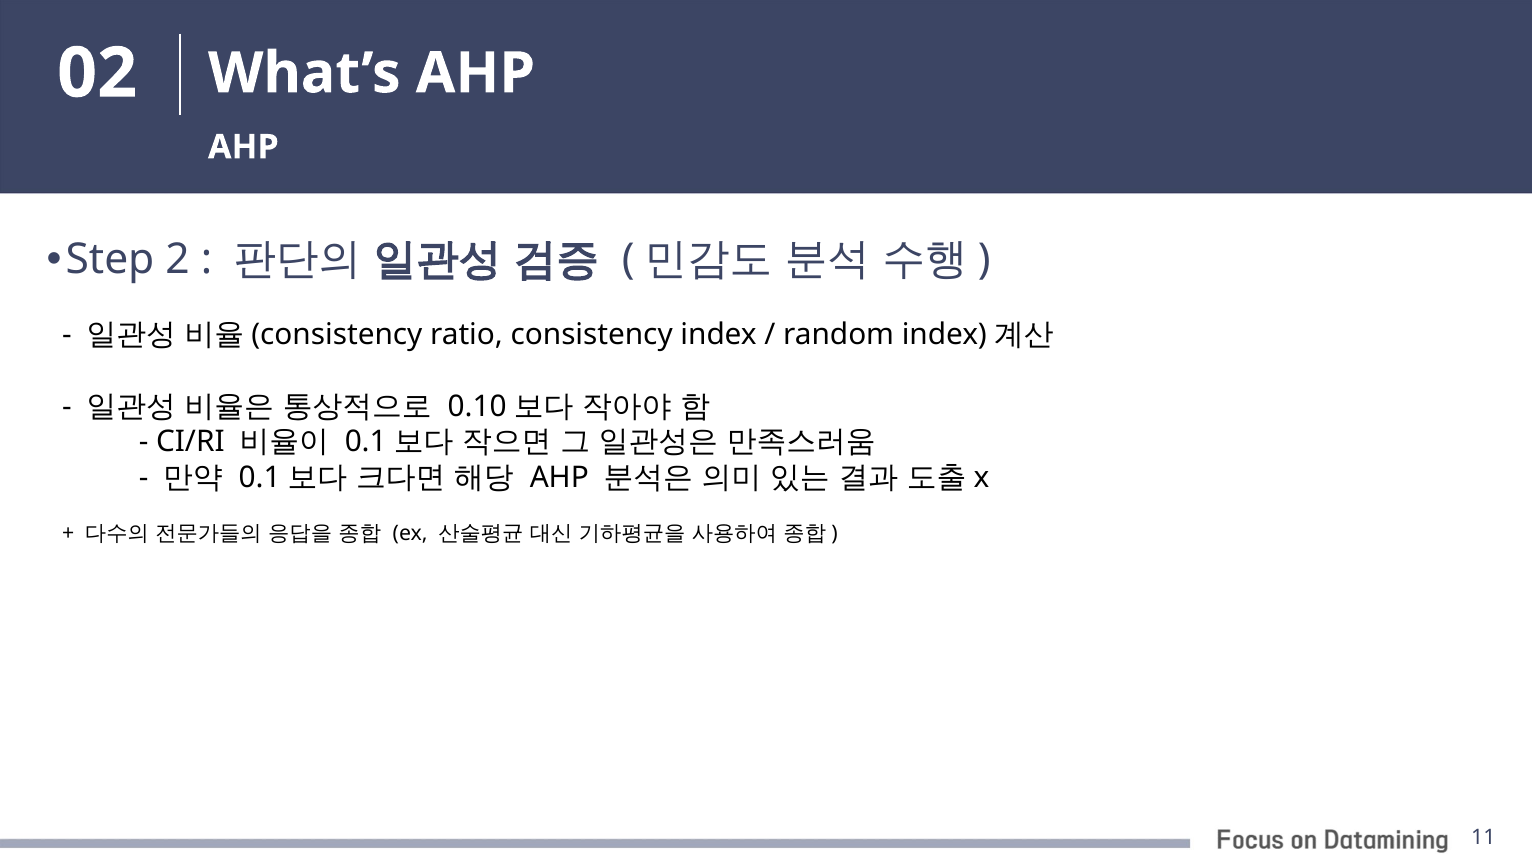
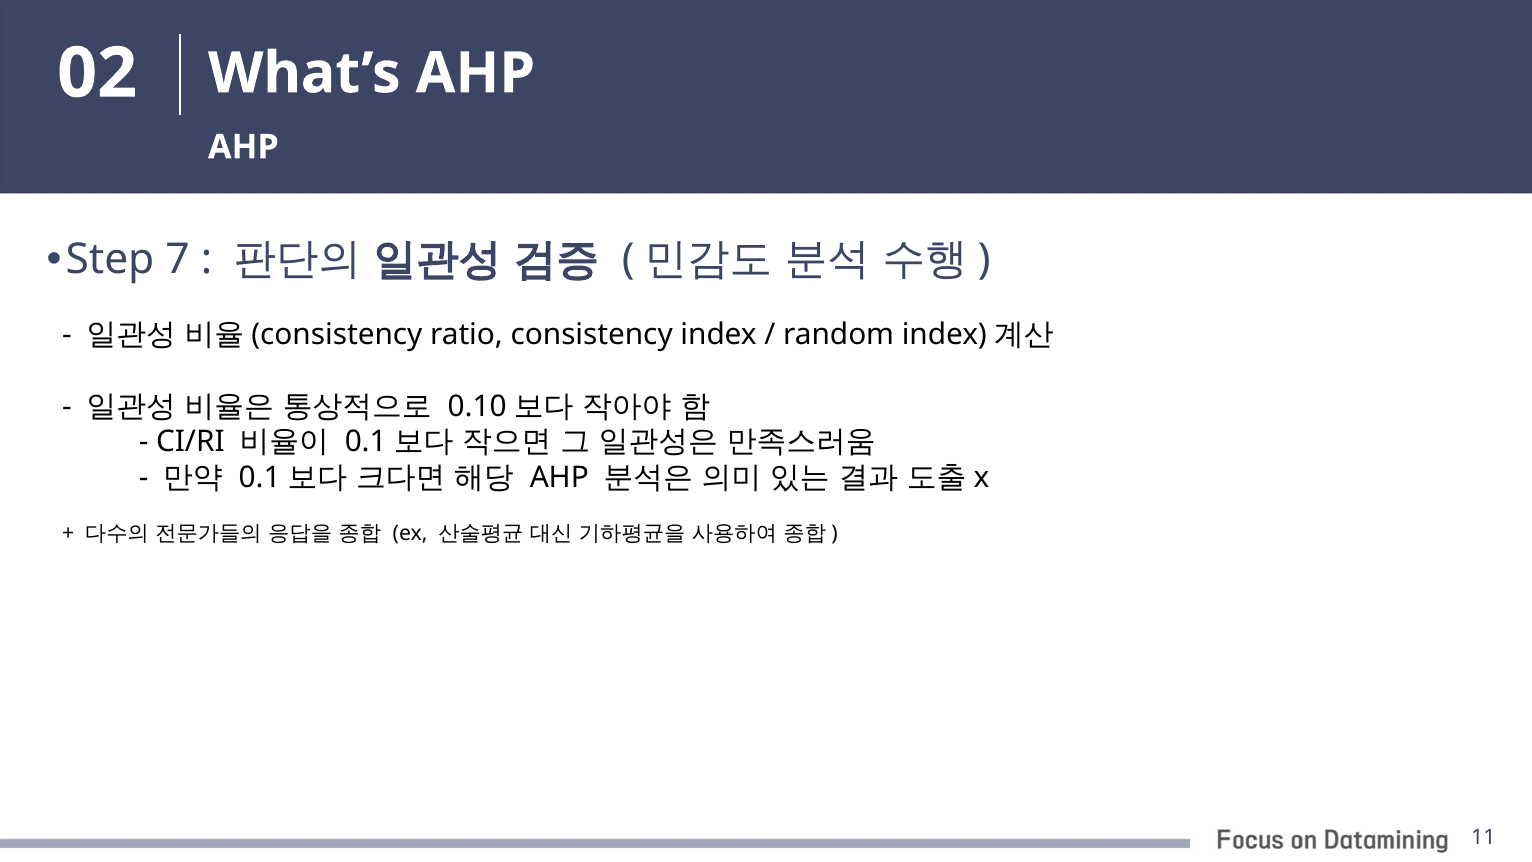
2: 2 -> 7 (178, 260)
